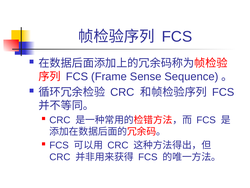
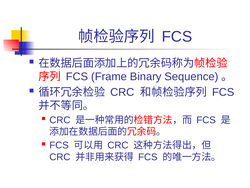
Sense: Sense -> Binary (146, 76)
